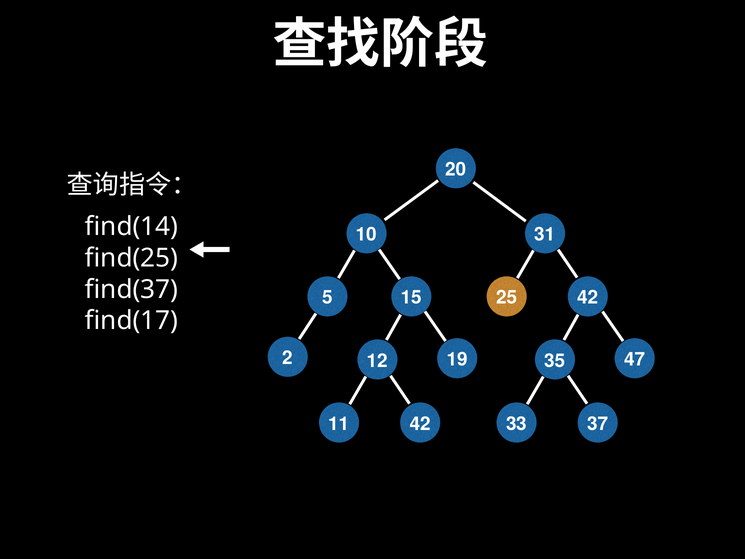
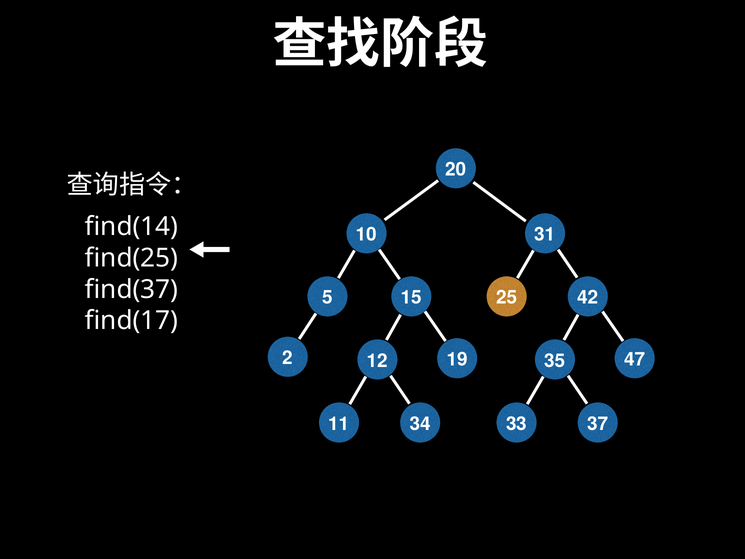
11 42: 42 -> 34 (420, 424)
